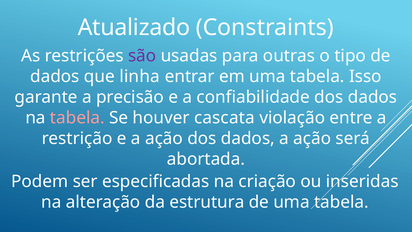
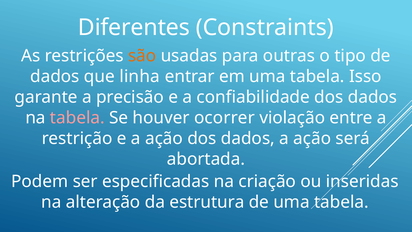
Atualizado: Atualizado -> Diferentes (134, 27)
são colour: purple -> orange (142, 56)
cascata: cascata -> ocorrer (224, 118)
